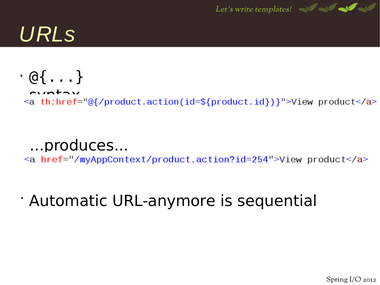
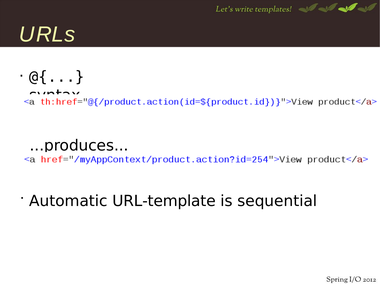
URL-anymore: URL-anymore -> URL-template (164, 201)
